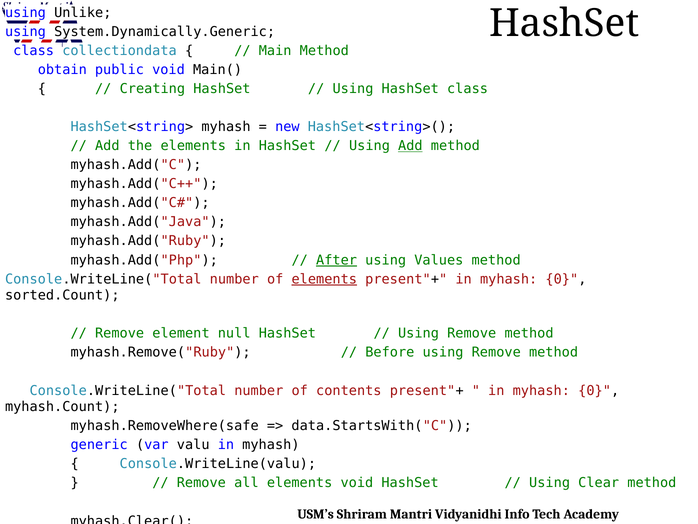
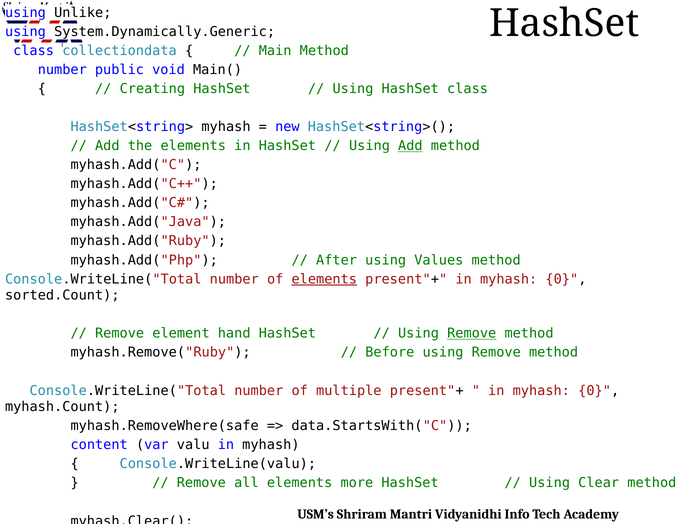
obtain: obtain -> number (62, 70)
After underline: present -> none (337, 260)
null: null -> hand (234, 333)
Remove underline: none -> present (472, 333)
contents: contents -> multiple (349, 390)
generic: generic -> content (99, 445)
elements void: void -> more (357, 483)
